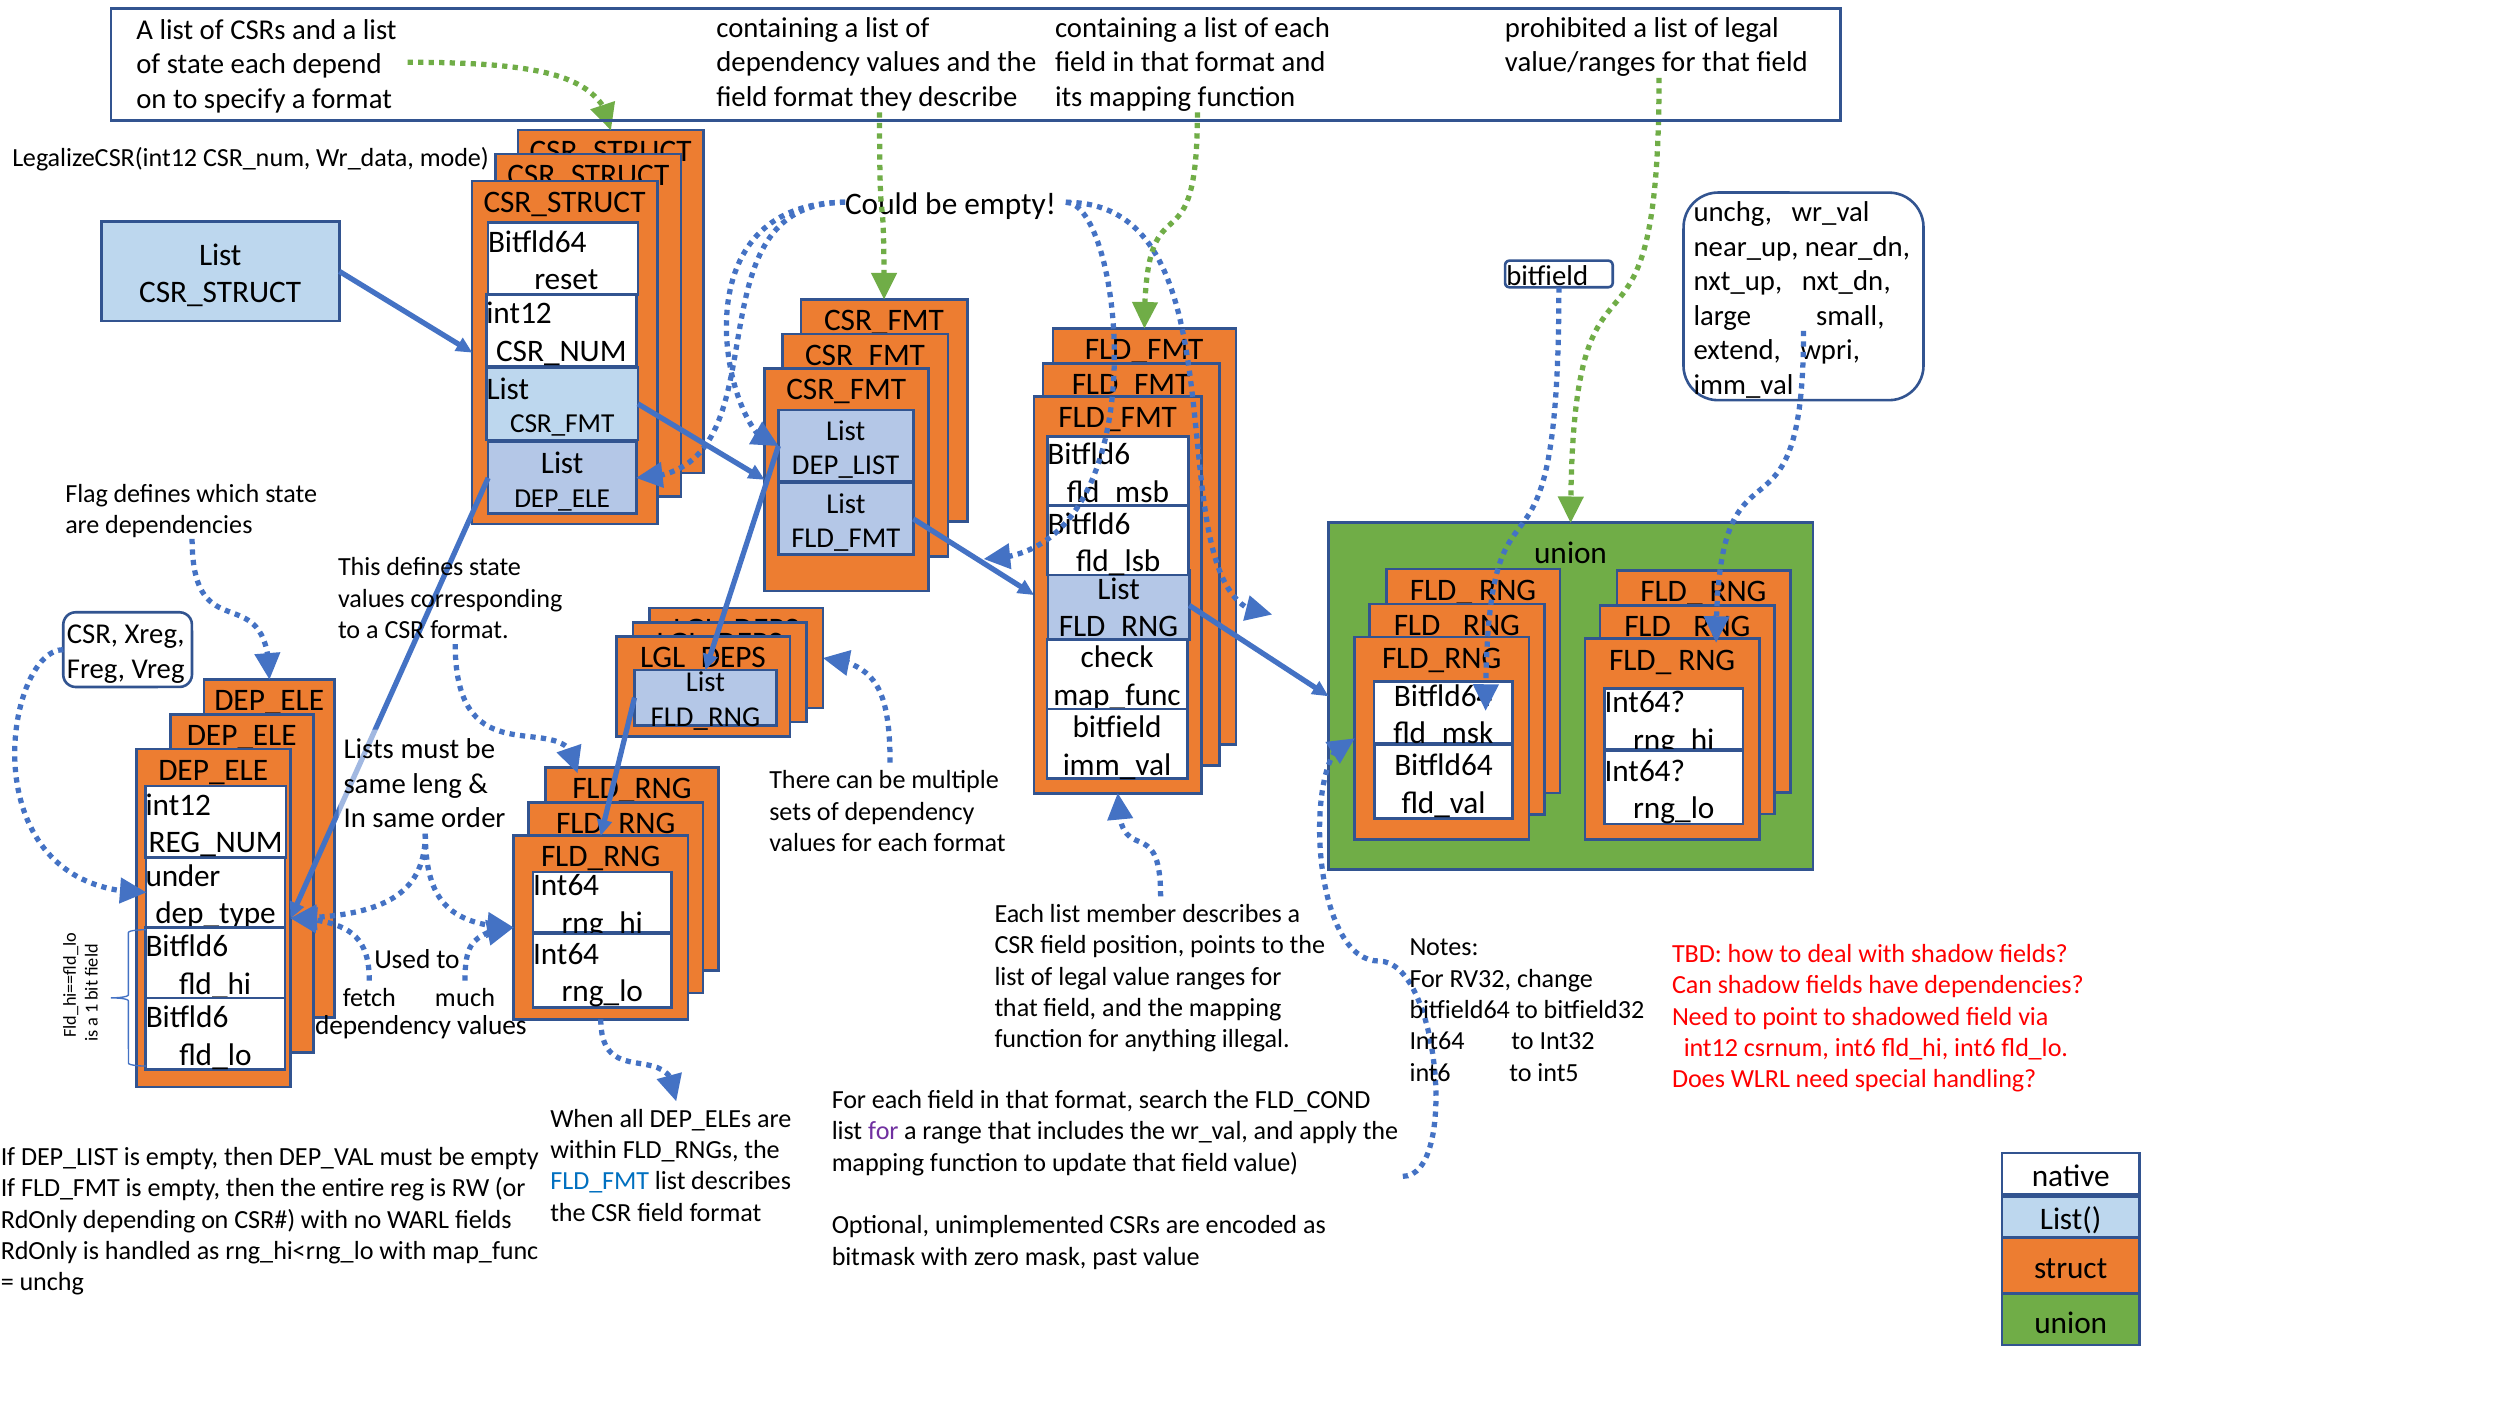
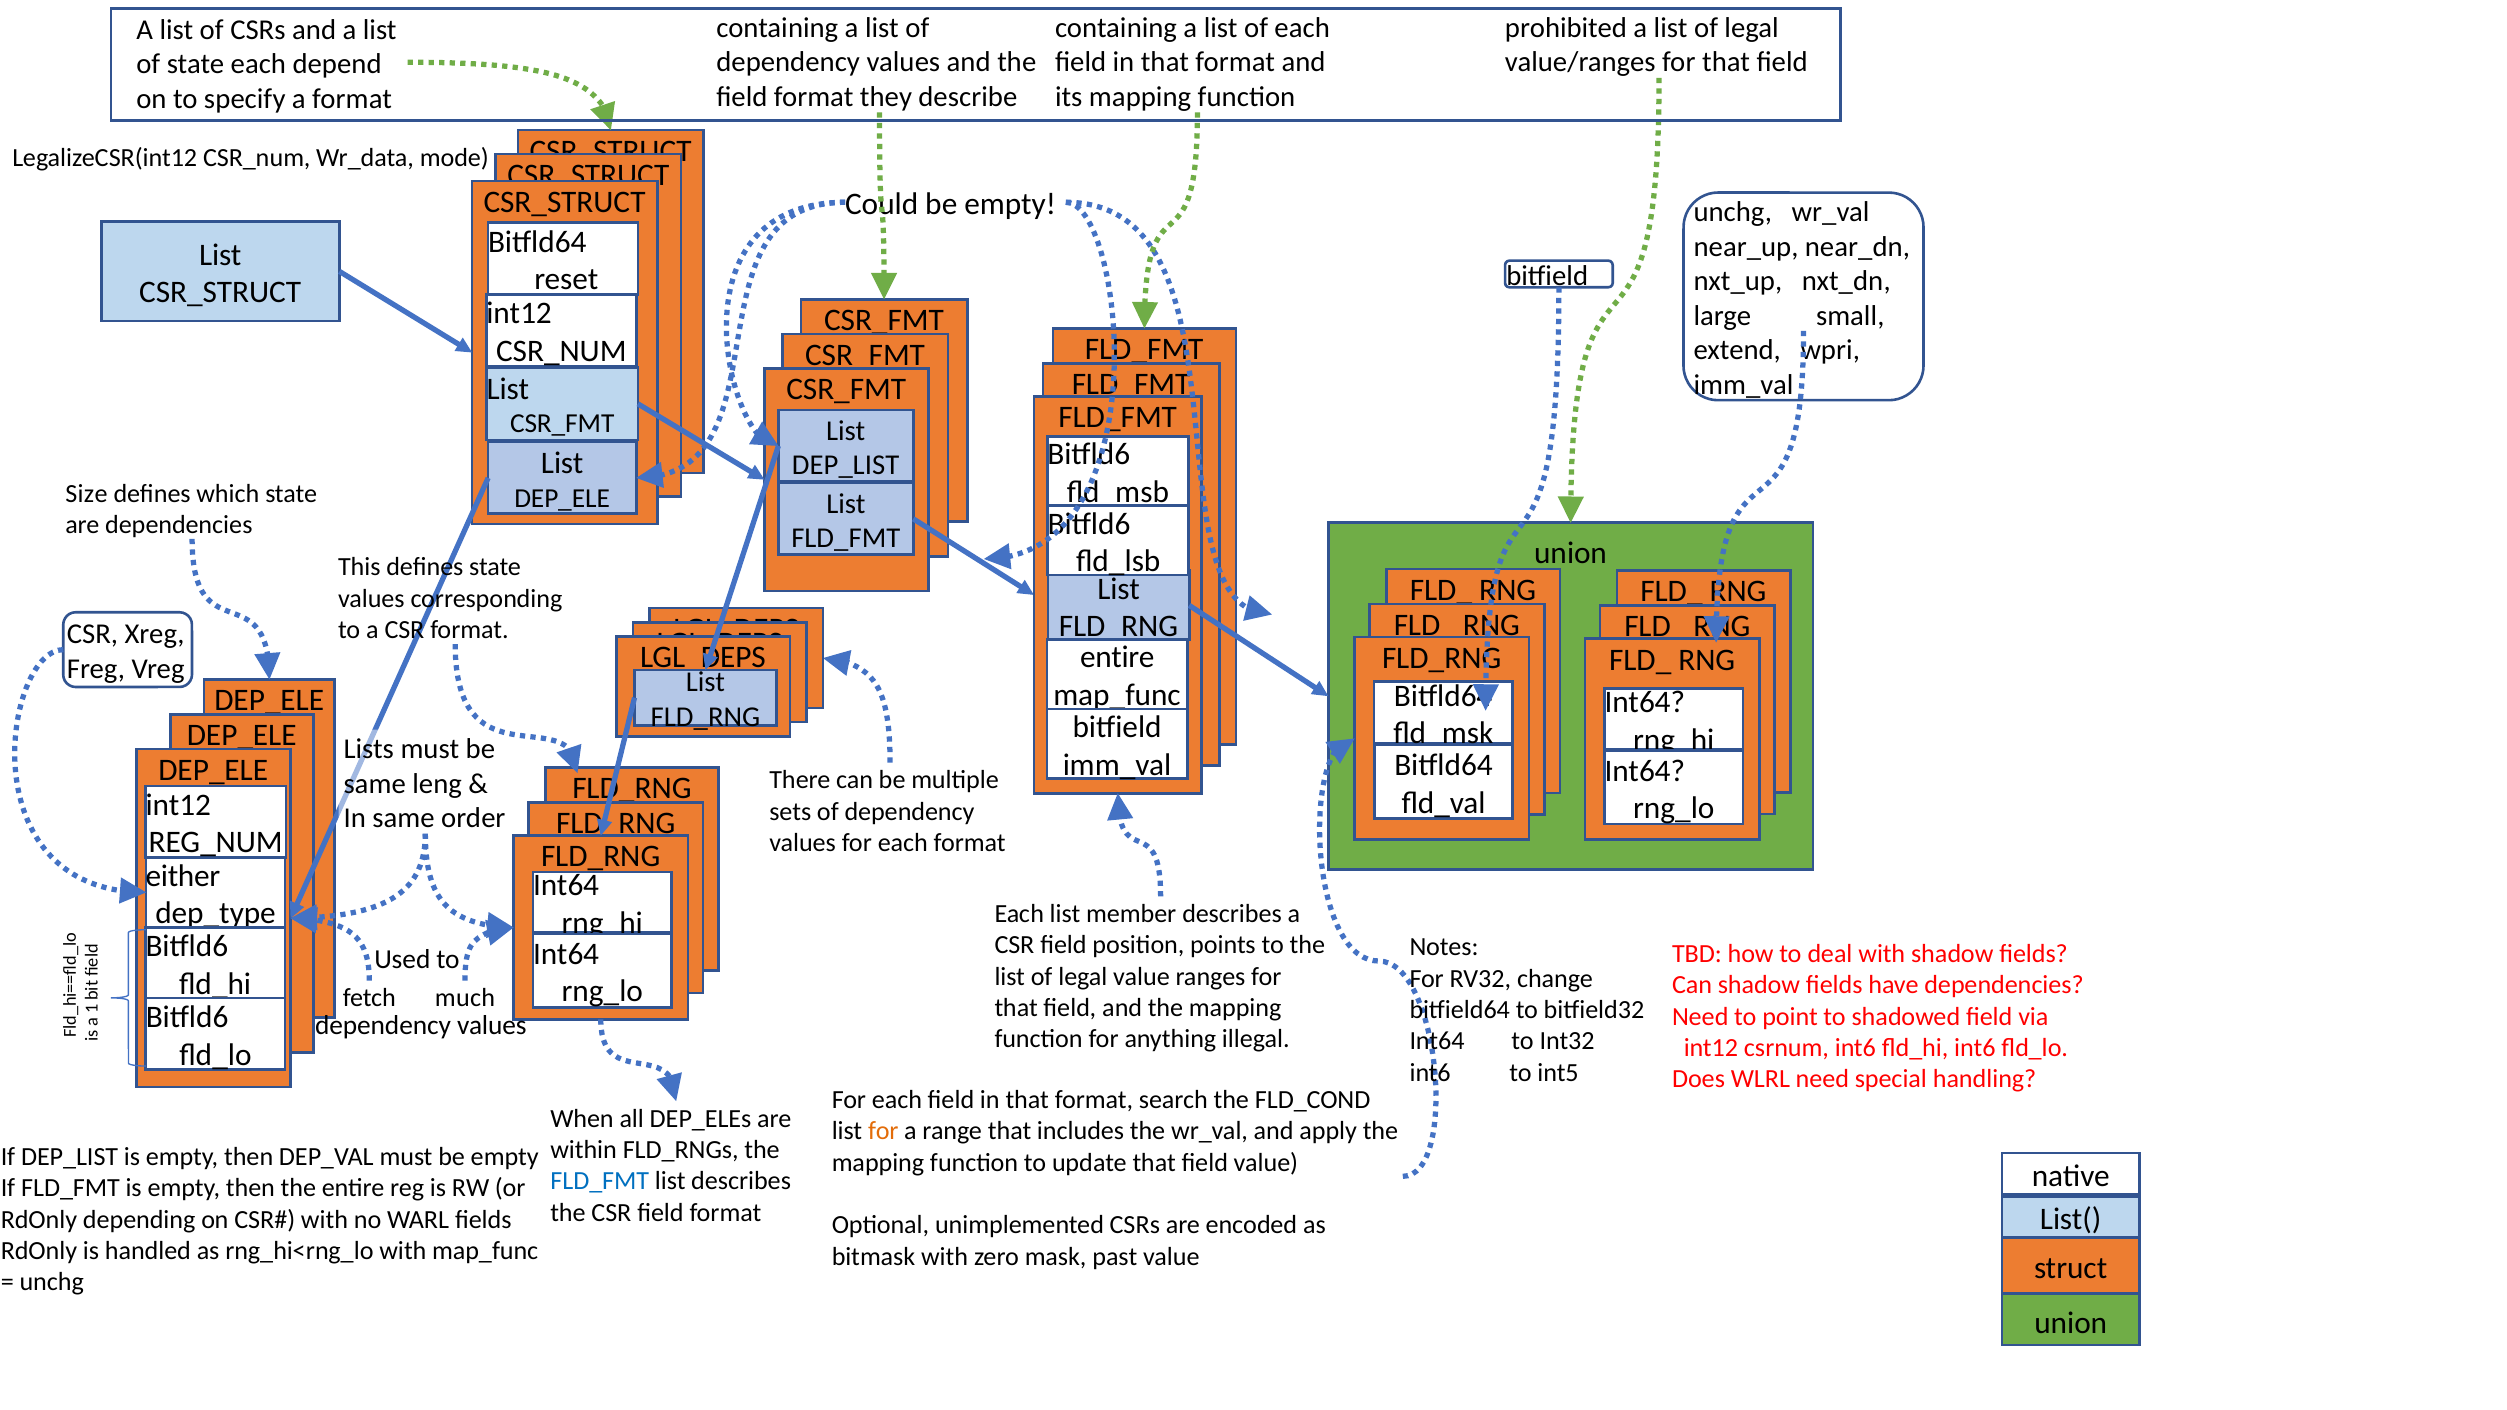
Flag: Flag -> Size (86, 494)
check: check -> entire (1117, 658)
under: under -> either (183, 876)
for colour: purple -> orange (883, 1131)
